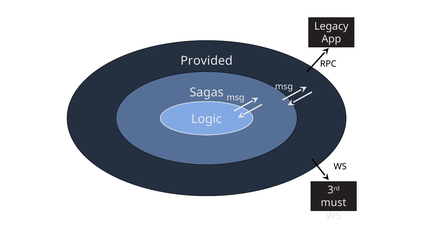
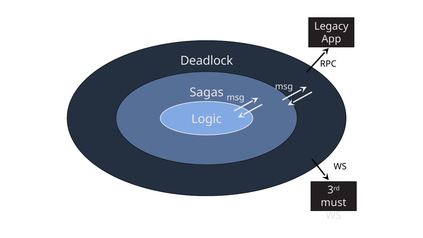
Provided: Provided -> Deadlock (207, 61)
